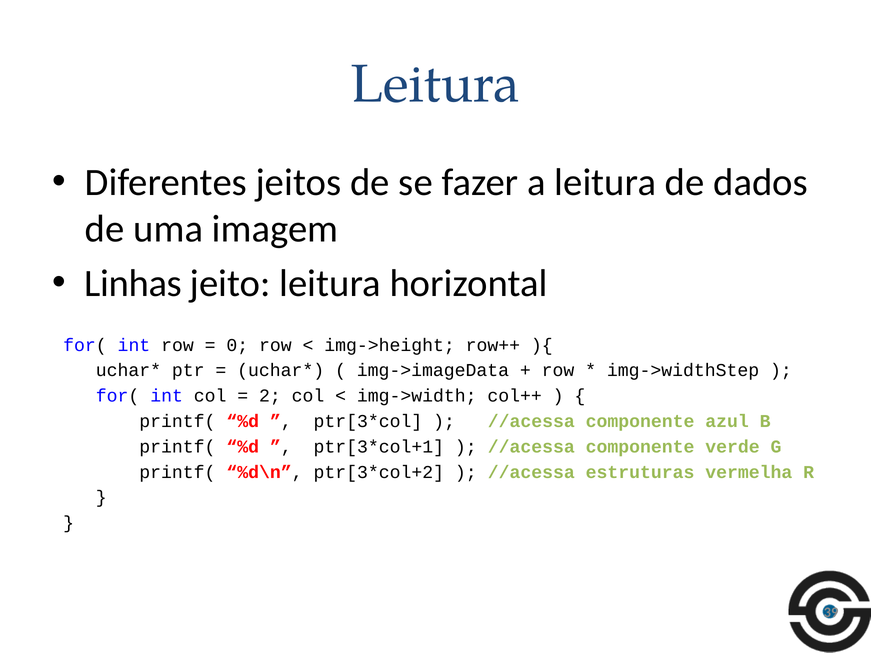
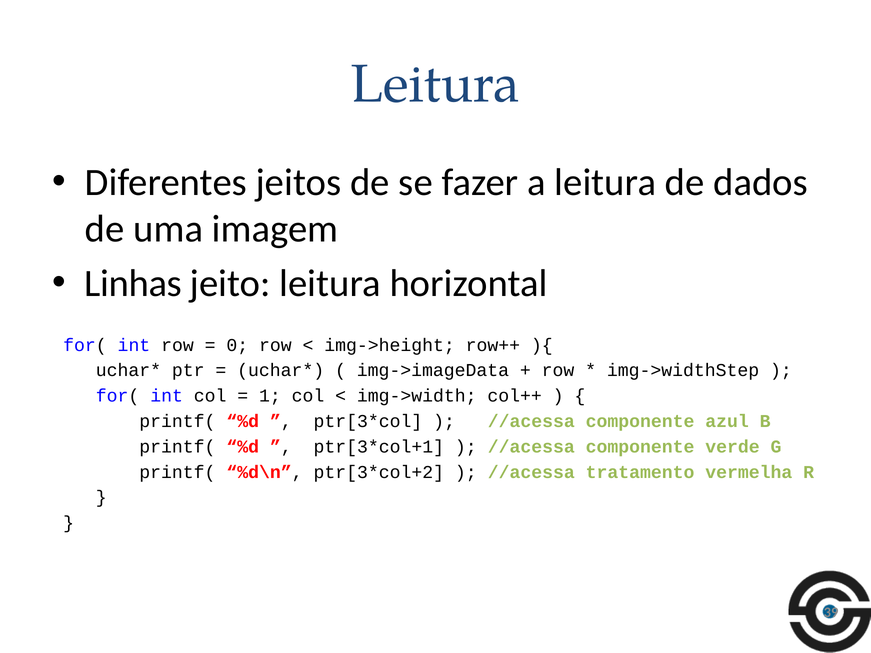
2: 2 -> 1 (270, 396)
estruturas: estruturas -> tratamento (640, 472)
